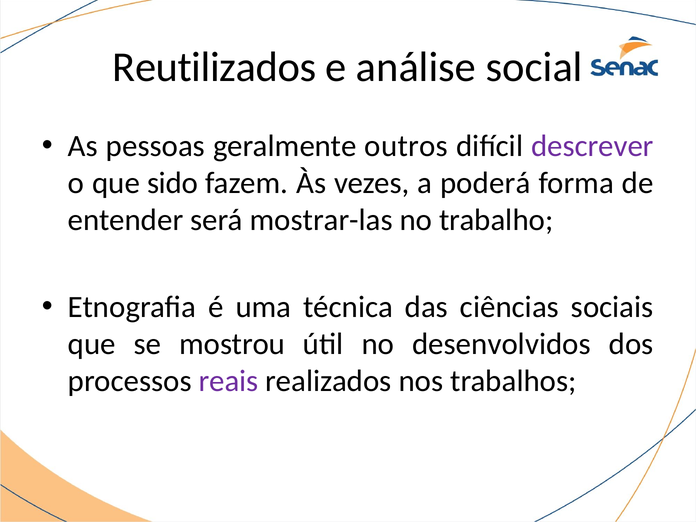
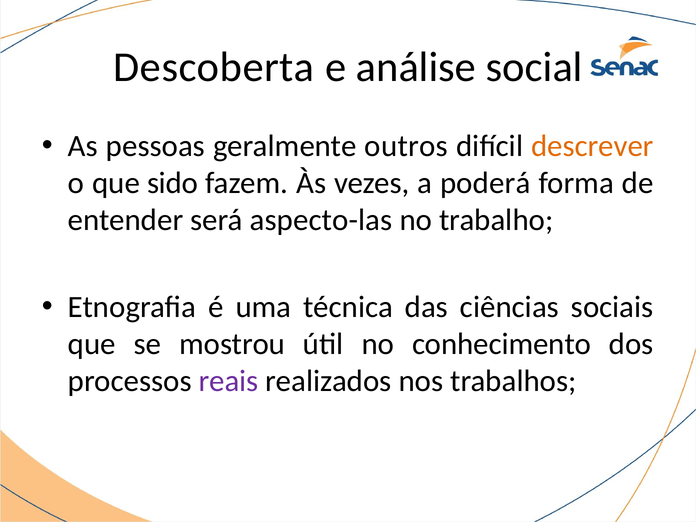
Reutilizados: Reutilizados -> Descoberta (214, 67)
descrever colour: purple -> orange (592, 146)
mostrar-las: mostrar-las -> aspecto-las (321, 220)
desenvolvidos: desenvolvidos -> conhecimento (502, 344)
